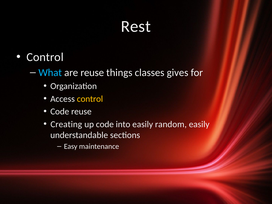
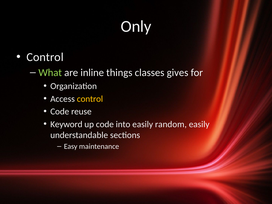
Rest: Rest -> Only (136, 26)
What colour: light blue -> light green (50, 73)
are reuse: reuse -> inline (92, 73)
Creating: Creating -> Keyword (66, 124)
